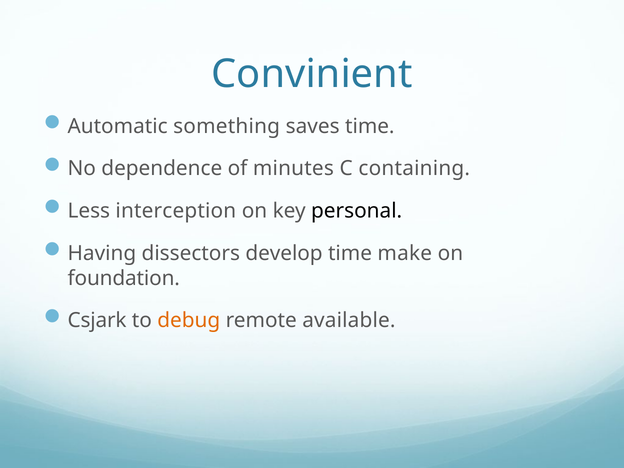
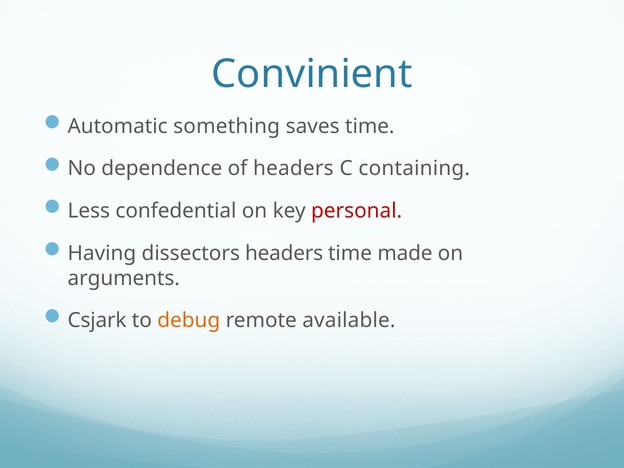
of minutes: minutes -> headers (293, 169)
interception: interception -> confedential (176, 211)
personal colour: black -> red (357, 211)
dissectors develop: develop -> headers (284, 253)
make: make -> made (405, 253)
foundation: foundation -> arguments (124, 278)
